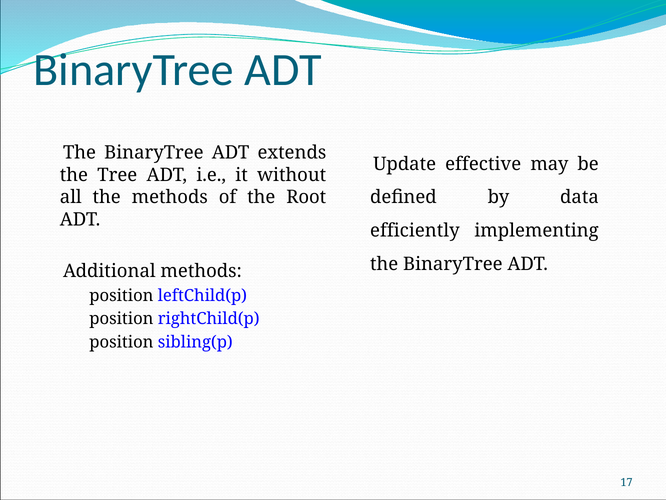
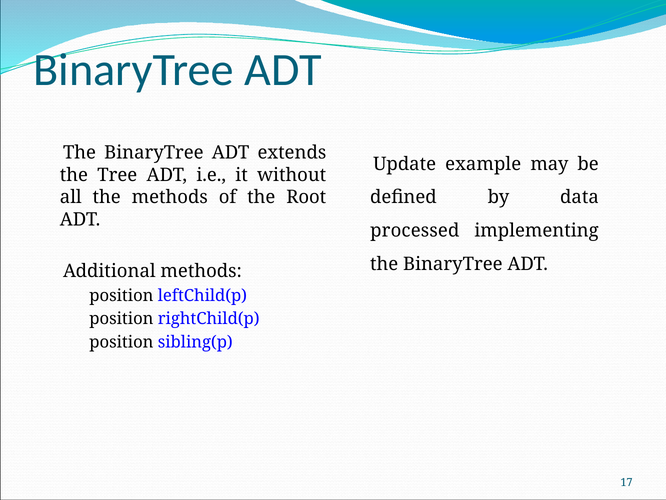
effective: effective -> example (483, 164)
efficiently: efficiently -> processed (415, 230)
